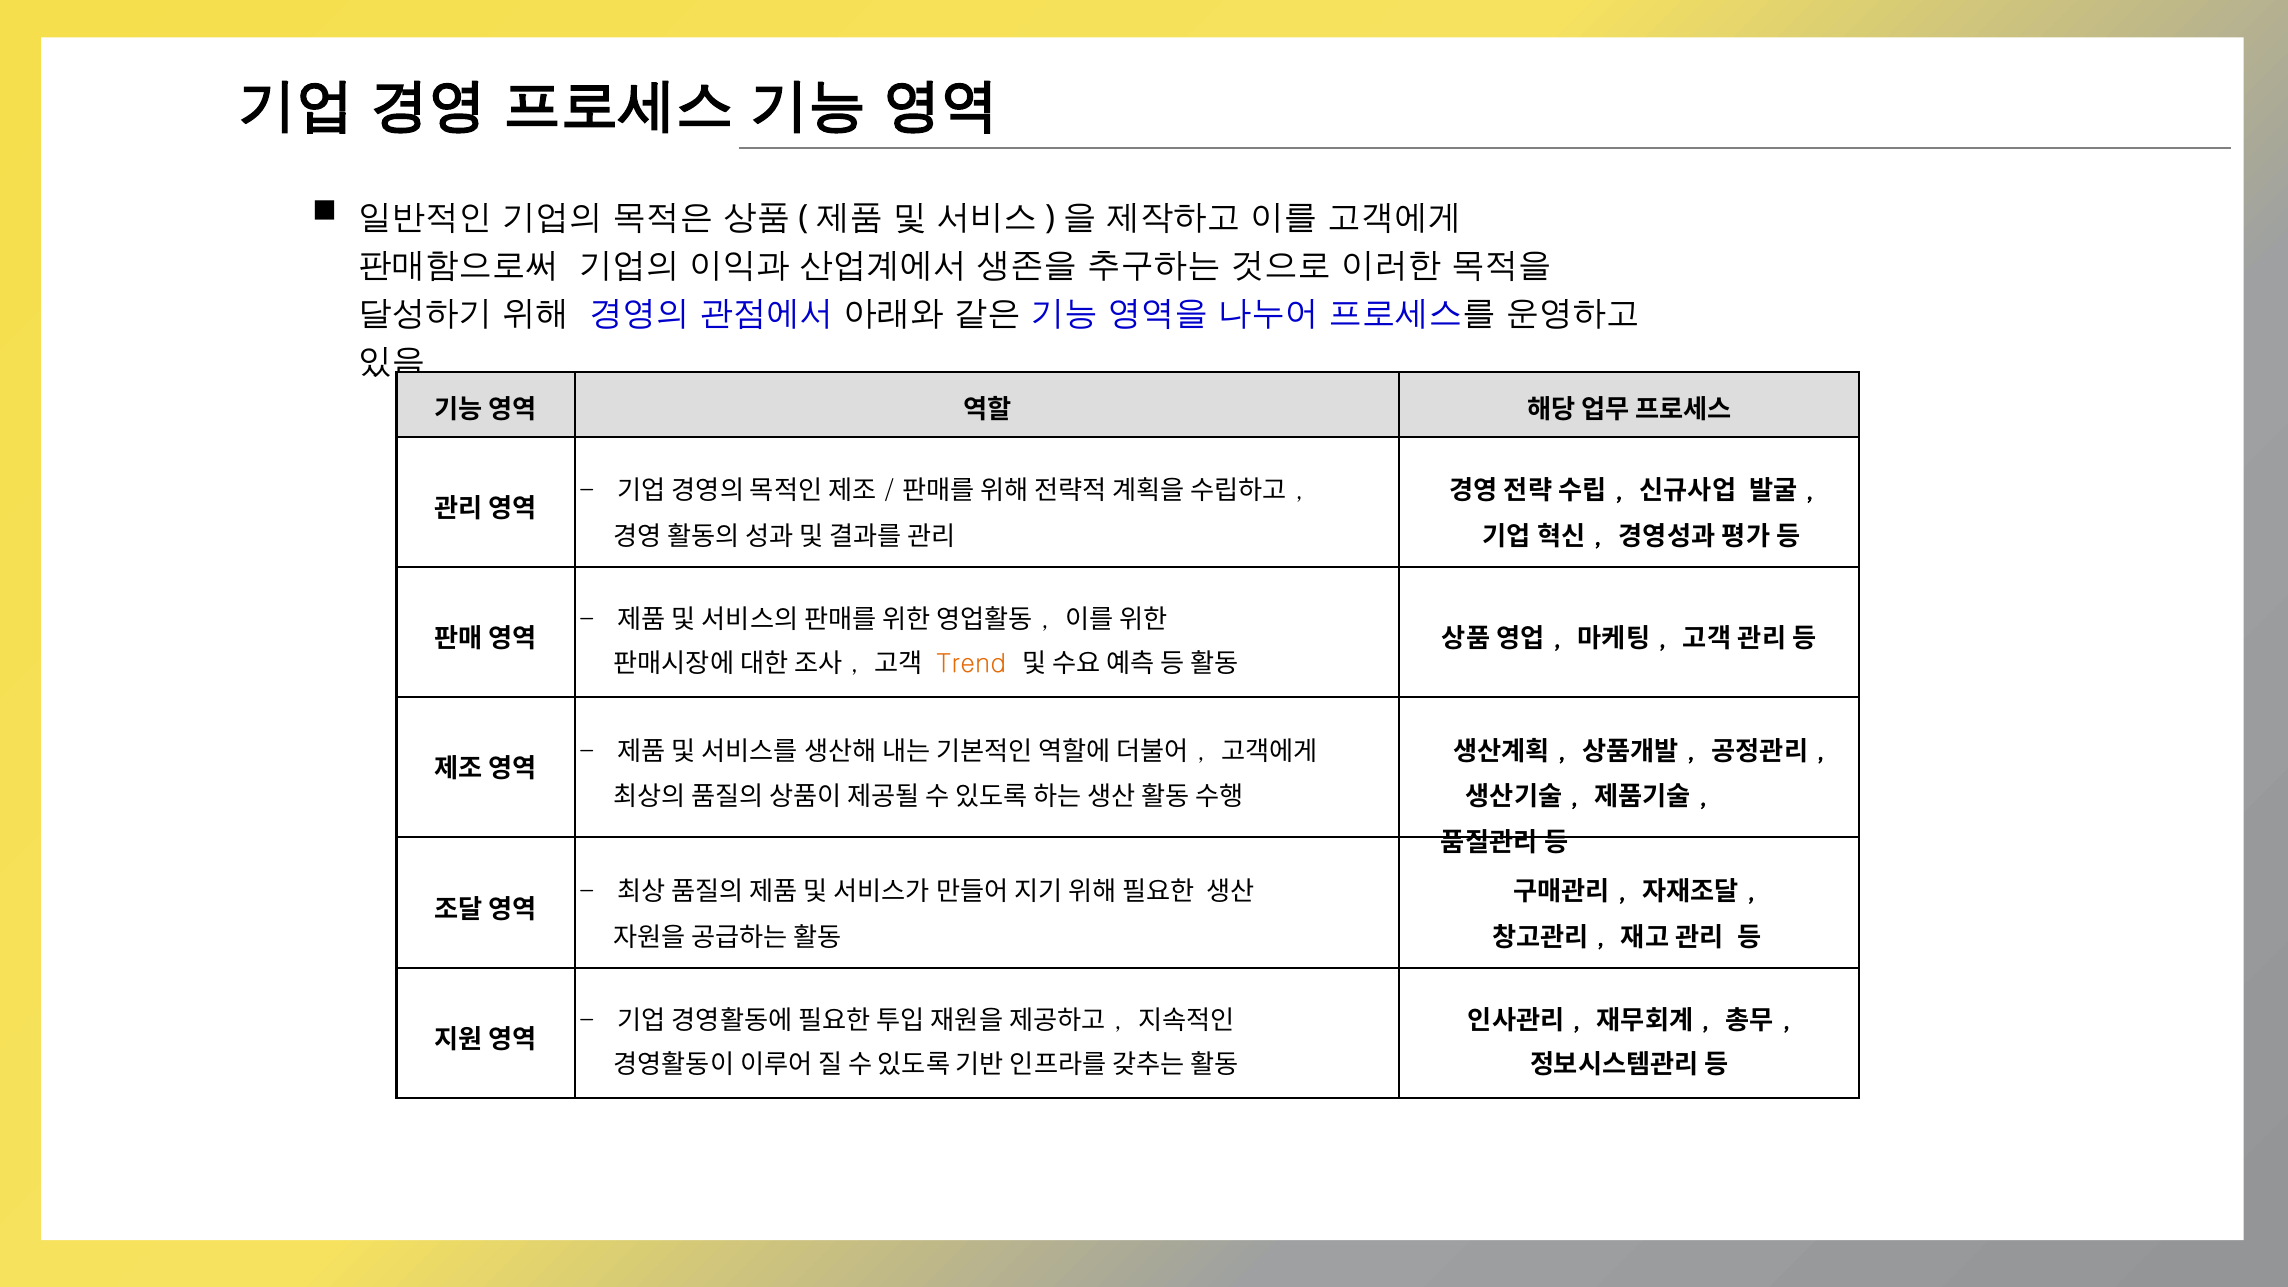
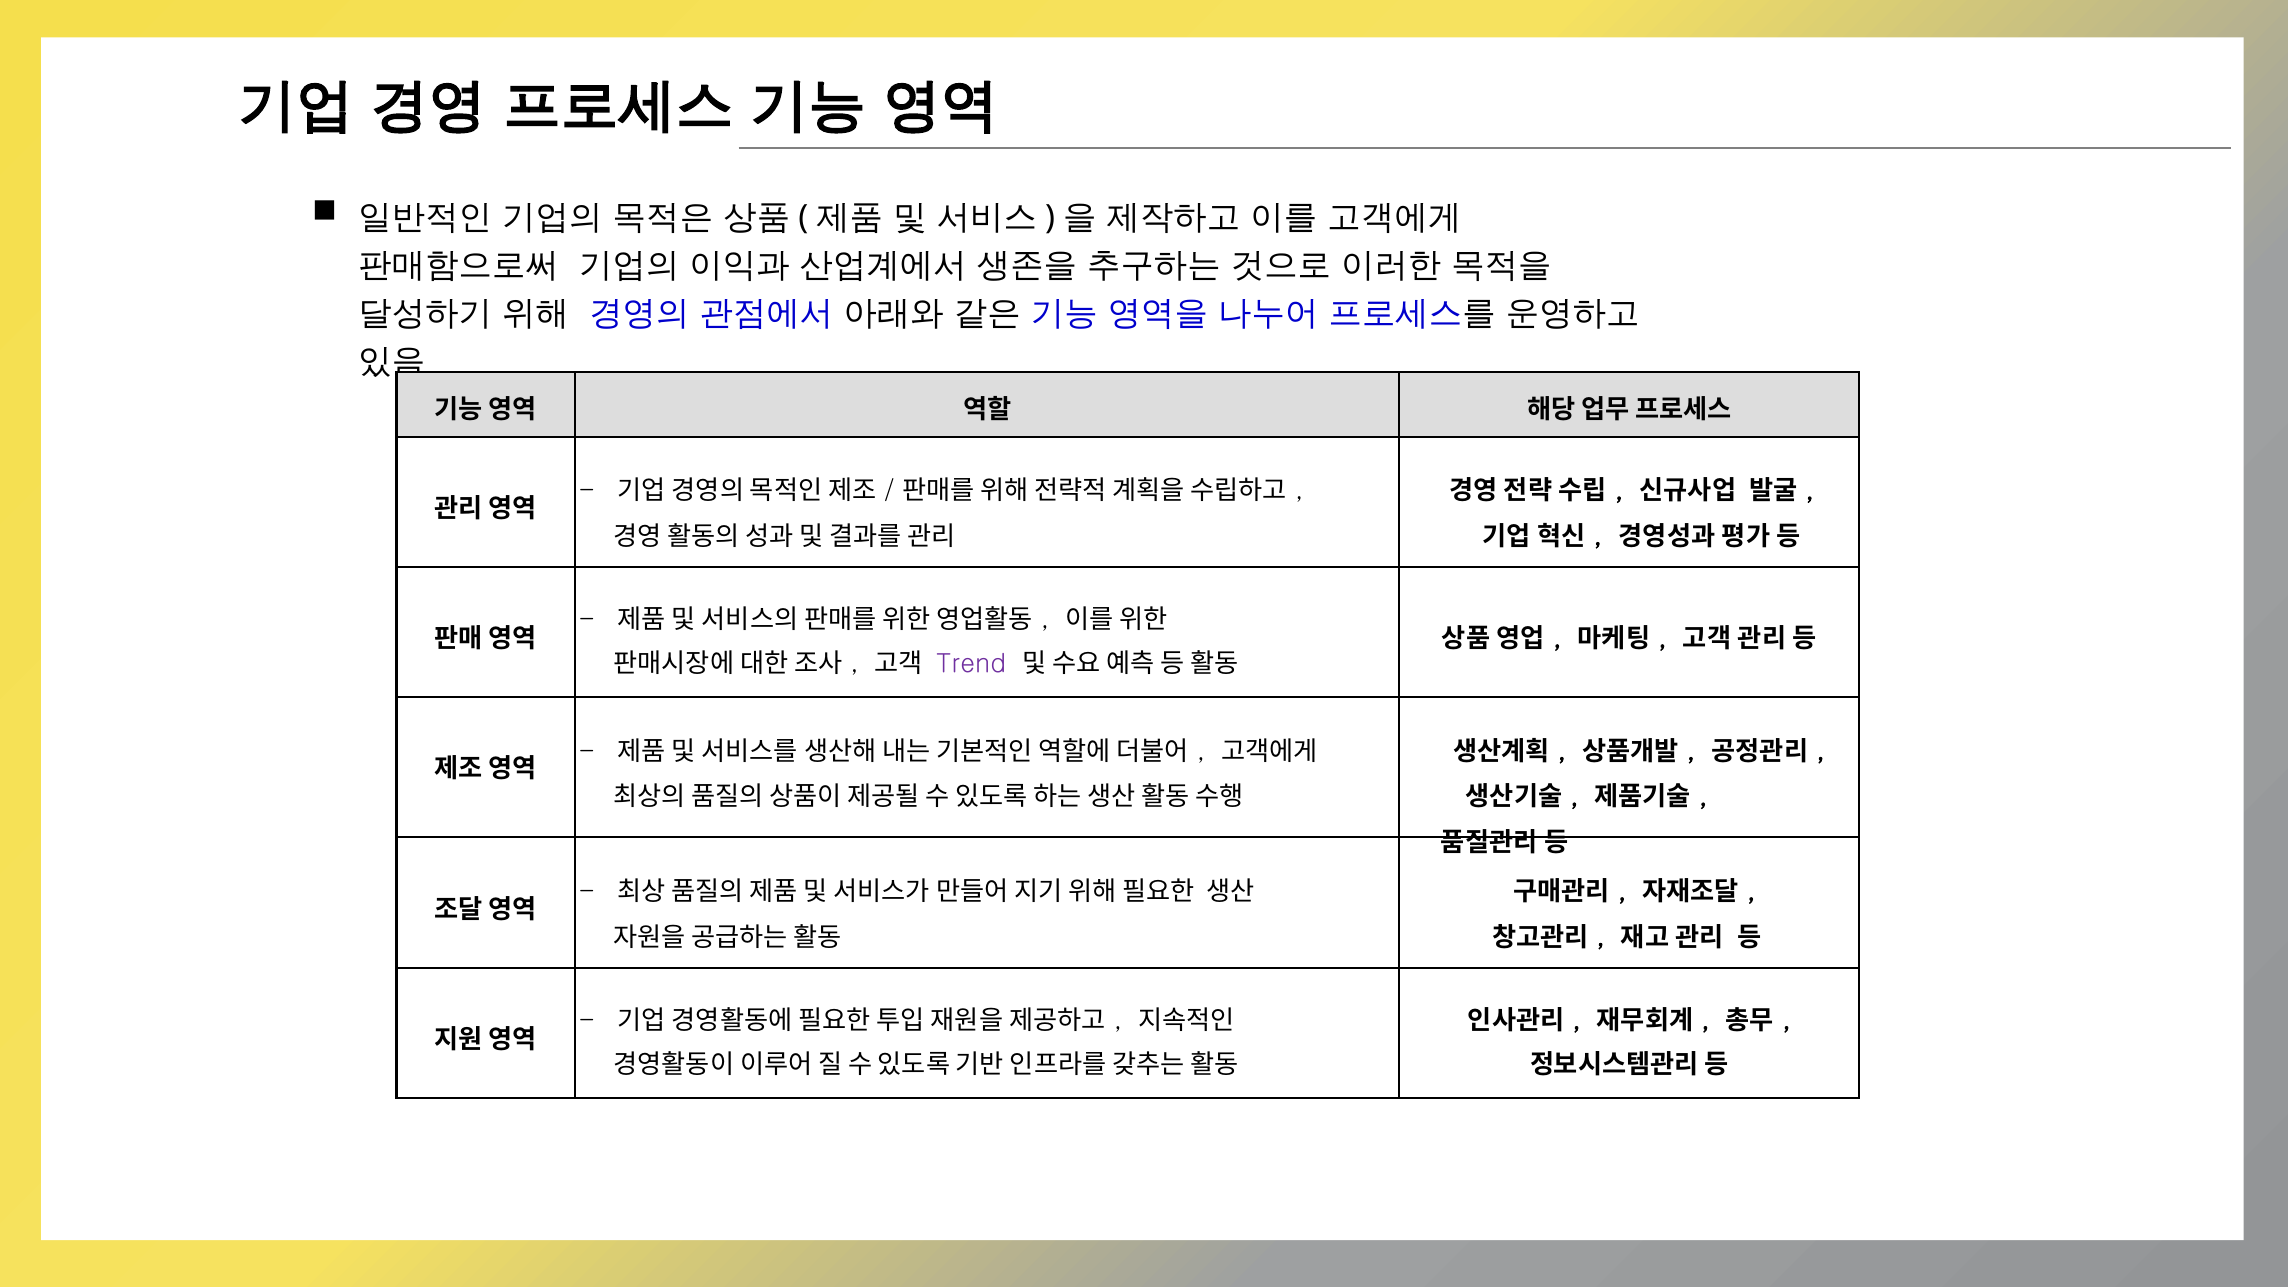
Trend colour: orange -> purple (971, 664)
